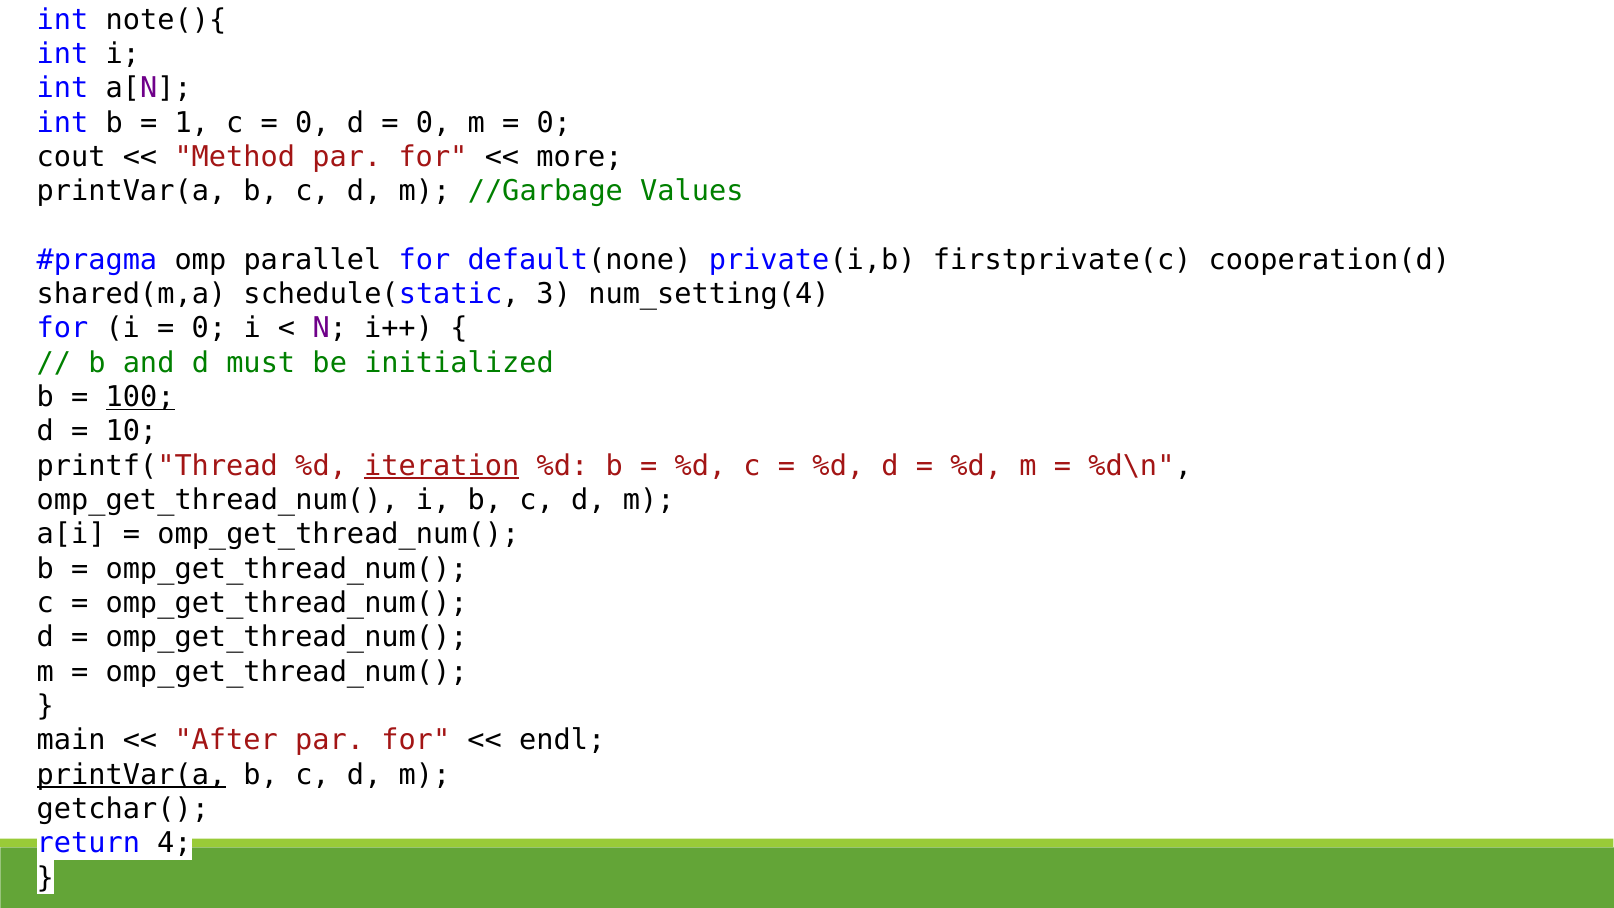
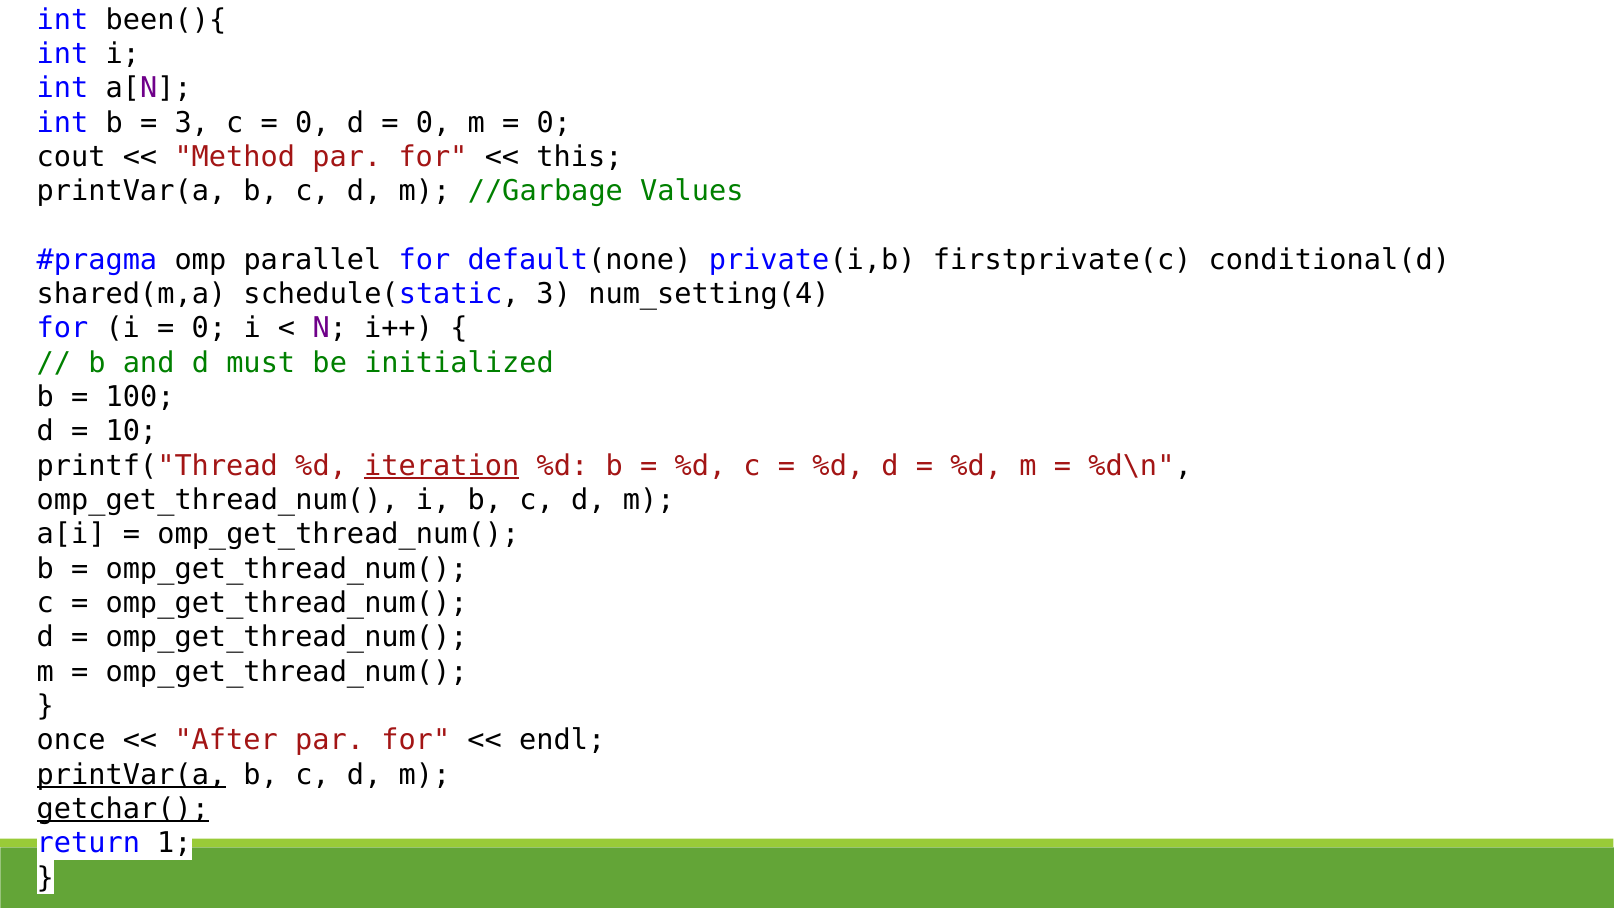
note(){: note(){ -> been(){ (166, 20)
1: 1 -> 3 (192, 123)
more: more -> this (580, 157)
cooperation(d: cooperation(d -> conditional(d (1329, 260)
100 underline: present -> none (140, 397)
main: main -> once (71, 740)
getchar( underline: none -> present (123, 809)
4: 4 -> 1 (174, 843)
